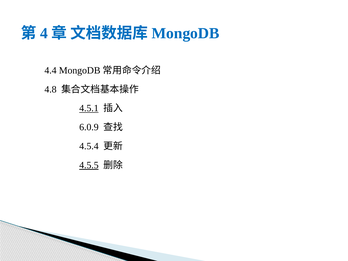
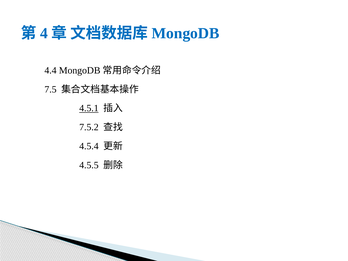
4.8: 4.8 -> 7.5 (51, 89)
6.0.9: 6.0.9 -> 7.5.2 (89, 127)
4.5.5 underline: present -> none (89, 165)
